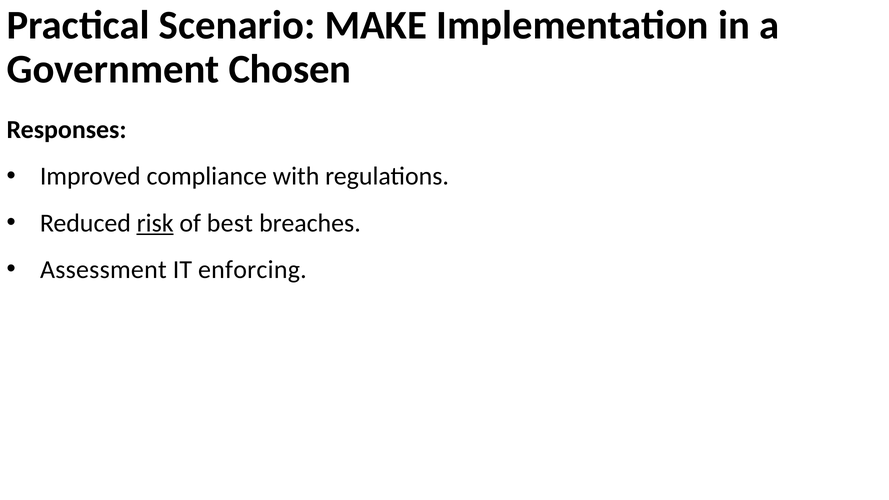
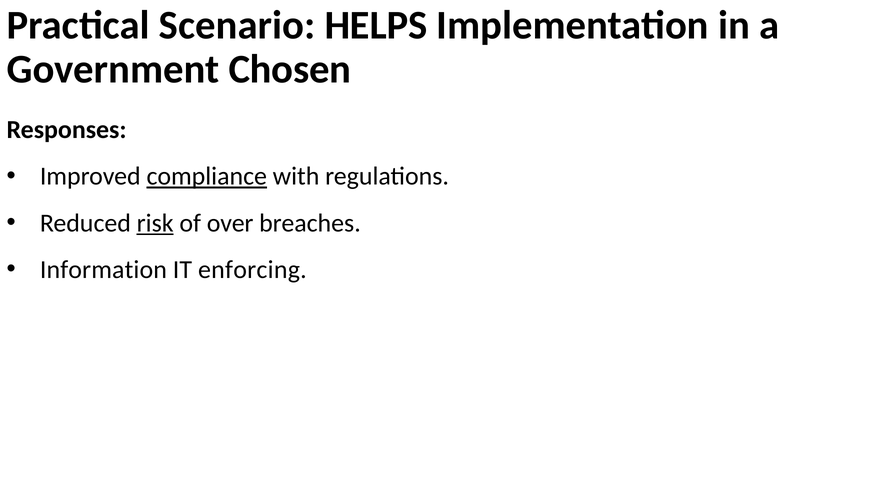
MAKE: MAKE -> HELPS (376, 25)
compliance underline: none -> present (207, 176)
best: best -> over (230, 223)
Assessment: Assessment -> Information (103, 270)
